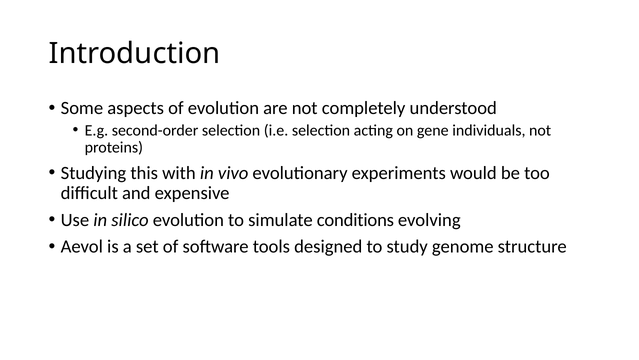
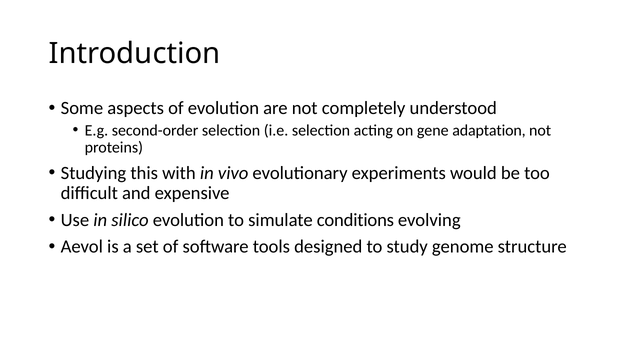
individuals: individuals -> adaptation (489, 130)
